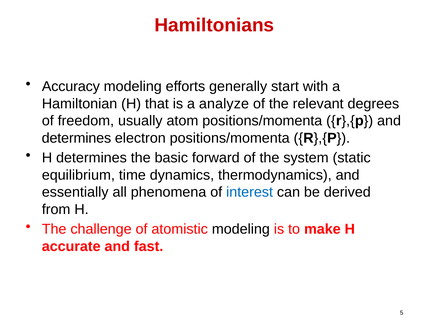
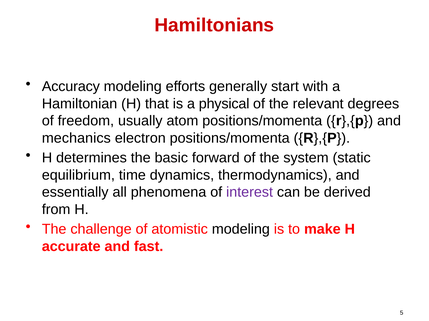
analyze: analyze -> physical (224, 104)
determines: determines -> mechanics (76, 138)
interest colour: blue -> purple (250, 193)
